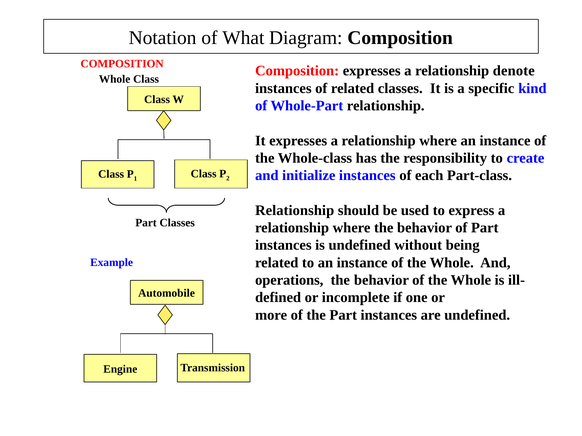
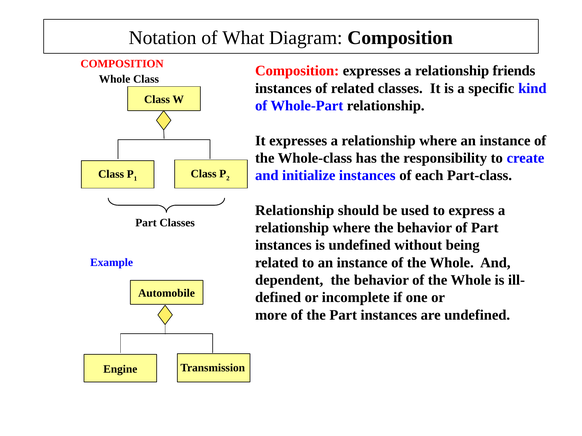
denote: denote -> friends (514, 71)
operations: operations -> dependent (289, 280)
